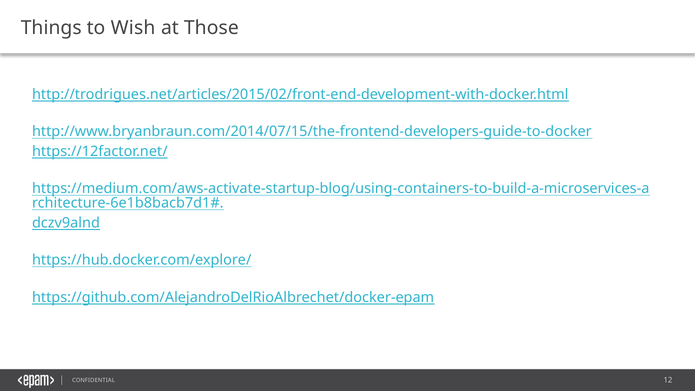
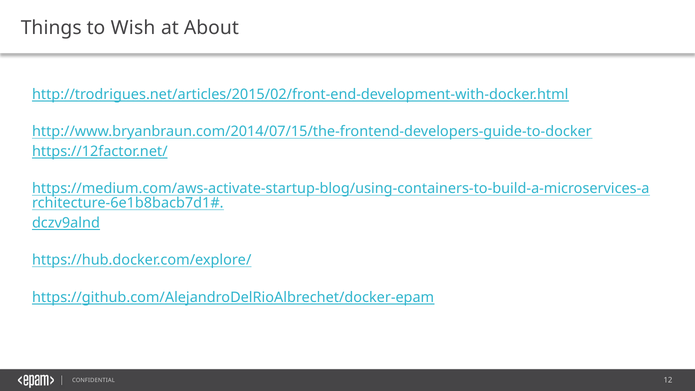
Those: Those -> About (211, 28)
